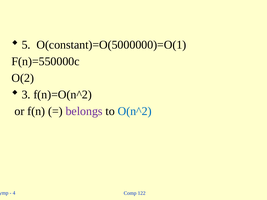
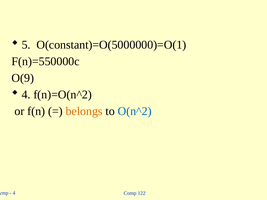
O(2: O(2 -> O(9 (23, 78)
3: 3 -> 4 (26, 95)
belongs colour: purple -> orange (84, 111)
